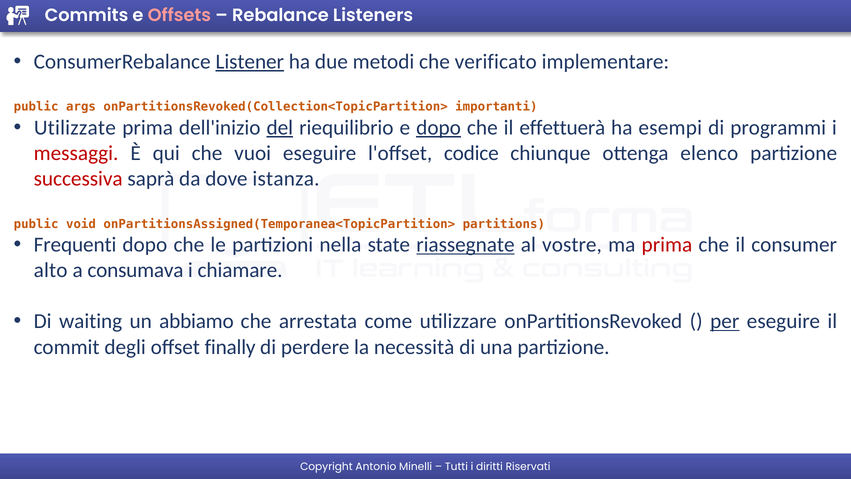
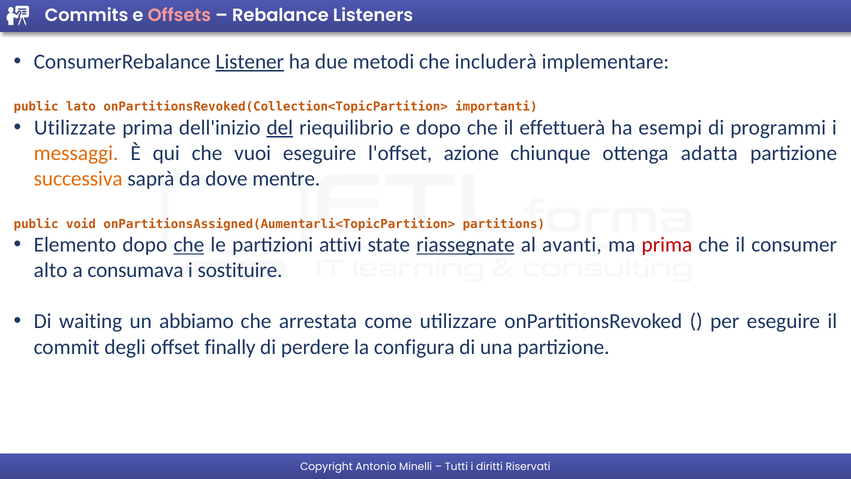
verificato: verificato -> includerà (496, 62)
args: args -> lato (81, 107)
dopo underline: present -> none (439, 128)
messaggi colour: red -> orange (76, 153)
codice: codice -> azione (471, 153)
elenco: elenco -> adatta (709, 153)
successiva colour: red -> orange (78, 179)
istanza: istanza -> mentre (286, 179)
onPartitionsAssigned(Temporanea<TopicPartition>: onPartitionsAssigned(Temporanea<TopicPartition> -> onPartitionsAssigned(Aumentarli<TopicPartition> (279, 224)
Frequenti: Frequenti -> Elemento (75, 245)
che underline: none -> present (189, 245)
nella: nella -> attivi (341, 245)
vostre: vostre -> avanti (572, 245)
chiamare: chiamare -> sostituire (240, 270)
per underline: present -> none (725, 321)
necessità: necessità -> configura (414, 347)
